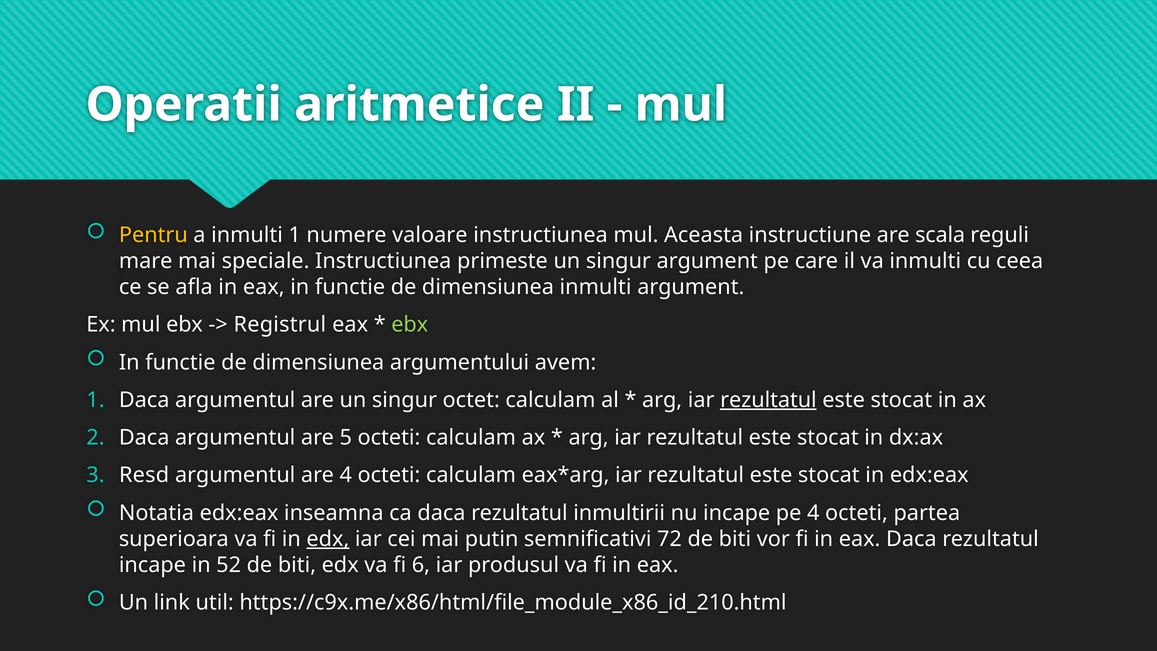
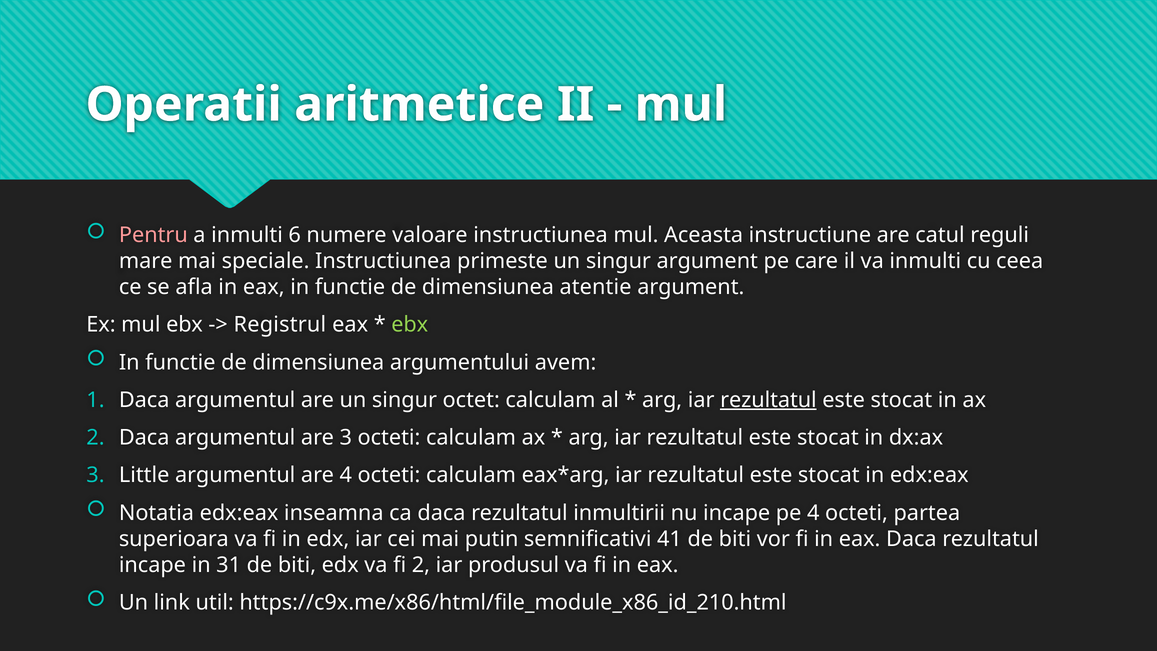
Pentru colour: yellow -> pink (153, 235)
inmulti 1: 1 -> 6 (295, 235)
scala: scala -> catul (940, 235)
dimensiunea inmulti: inmulti -> atentie (596, 287)
are 5: 5 -> 3 (346, 437)
Resd: Resd -> Little (144, 475)
edx underline: present -> none (328, 539)
72: 72 -> 41 (669, 539)
52: 52 -> 31 (229, 565)
fi 6: 6 -> 2 (421, 565)
